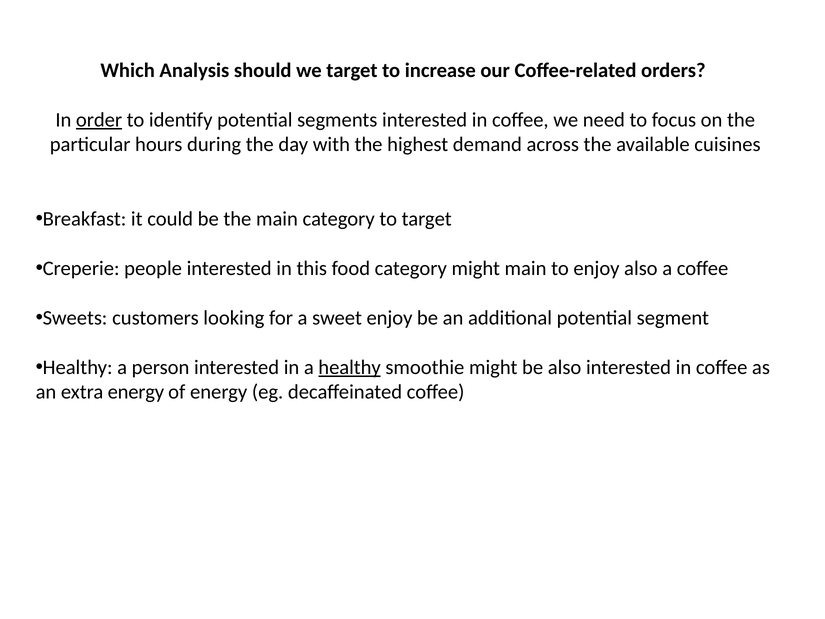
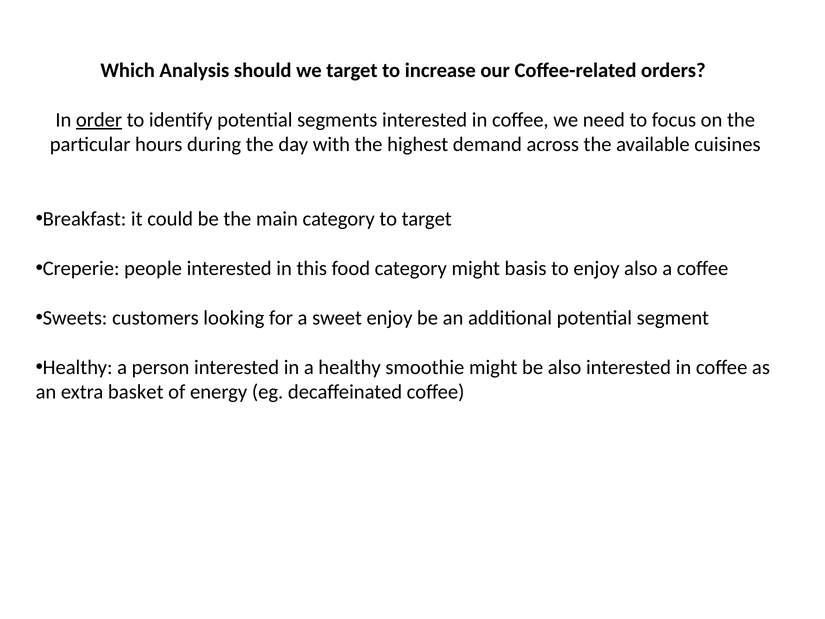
might main: main -> basis (526, 268)
healthy underline: present -> none (350, 367)
extra energy: energy -> basket (136, 392)
